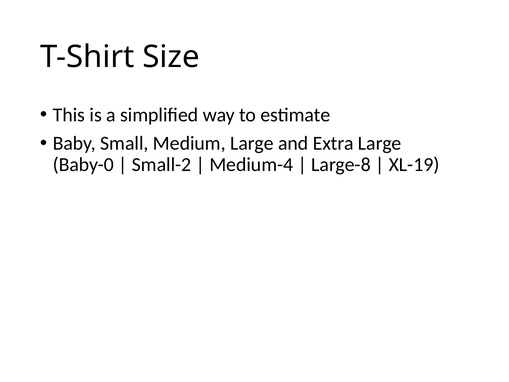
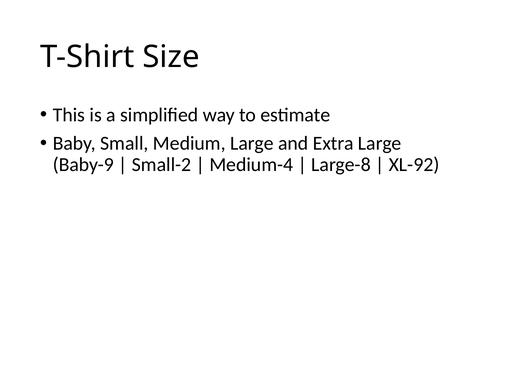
Baby-0: Baby-0 -> Baby-9 (83, 165)
XL-19: XL-19 -> XL-92 (414, 165)
